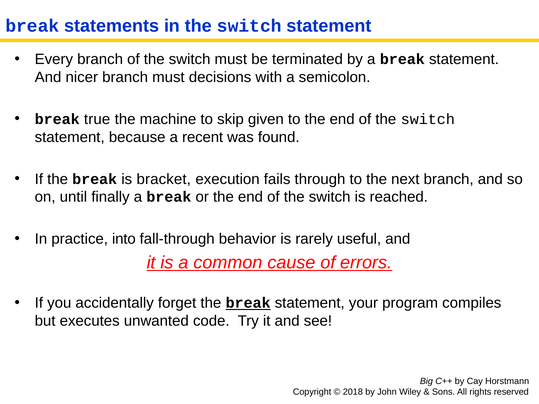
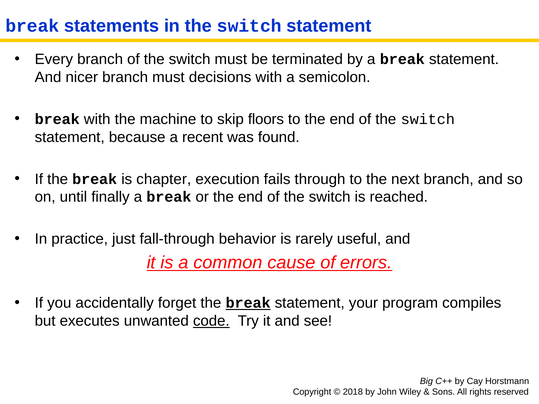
break true: true -> with (97, 119)
given: given -> floors (266, 119)
bracket: bracket -> chapter (164, 179)
into: into -> just (124, 239)
code underline: none -> present (211, 321)
